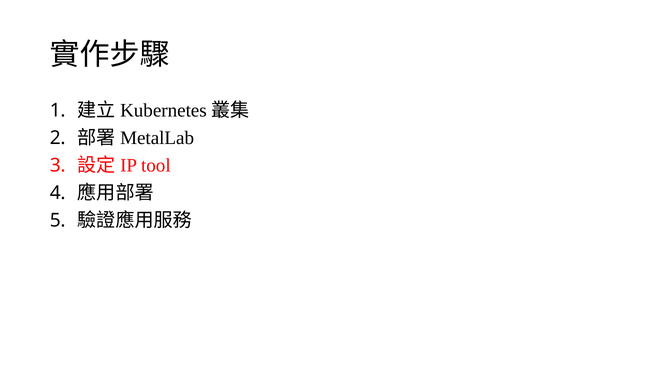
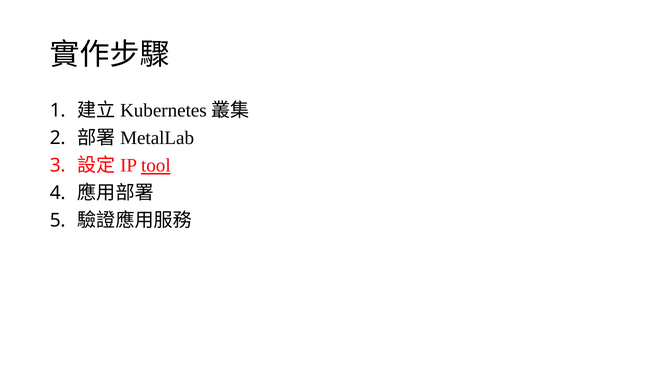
tool underline: none -> present (156, 165)
